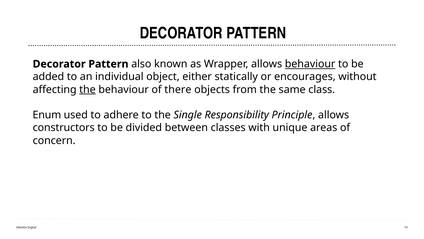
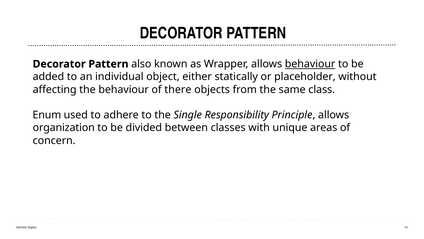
encourages: encourages -> placeholder (305, 77)
the underline: present -> none (87, 89)
constructors: constructors -> organization (64, 127)
